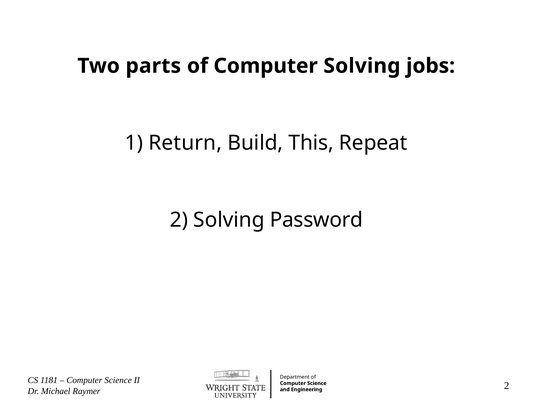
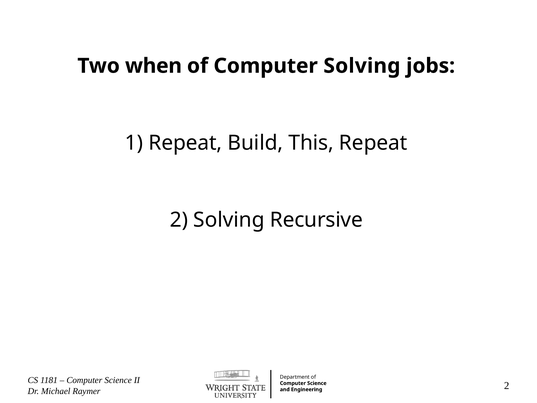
parts: parts -> when (154, 66)
1 Return: Return -> Repeat (185, 143)
Password: Password -> Recursive (316, 220)
